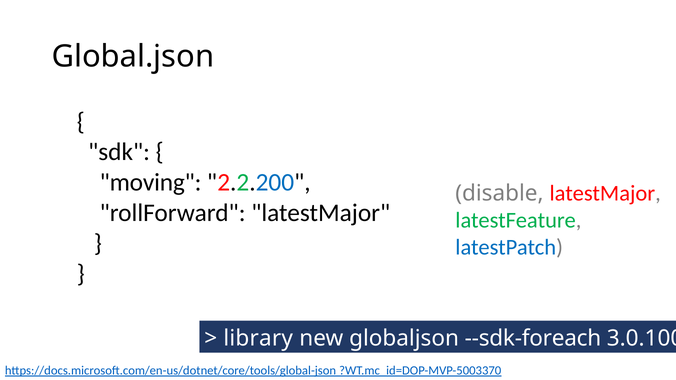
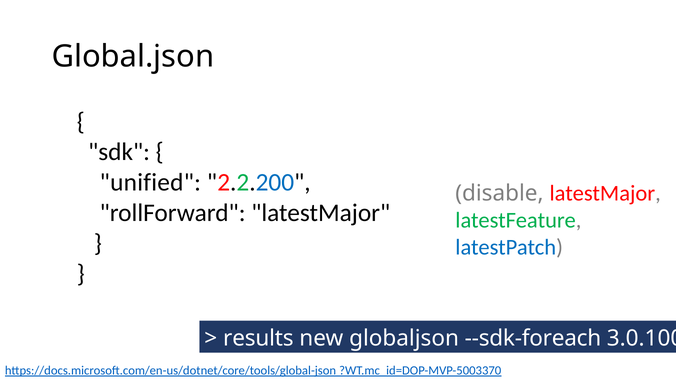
moving: moving -> unified (150, 183)
library: library -> results (258, 338)
